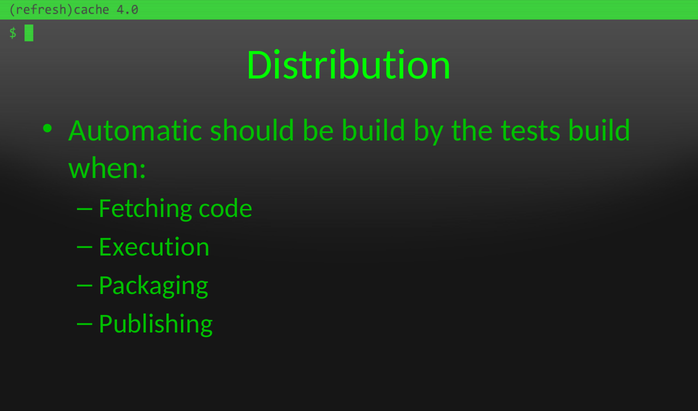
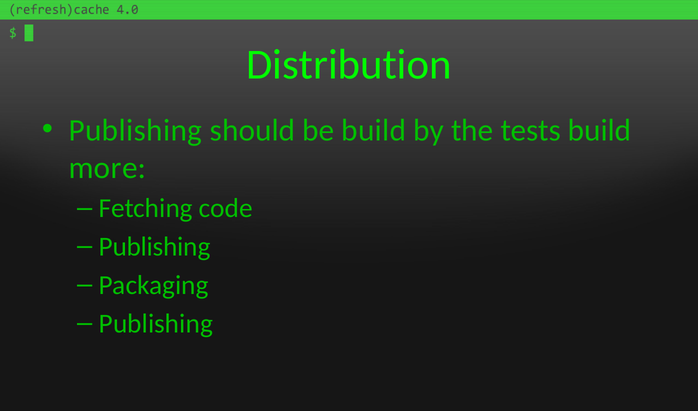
Automatic: Automatic -> Publishing (135, 130)
when: when -> more (107, 168)
Execution: Execution -> Publishing (155, 247)
